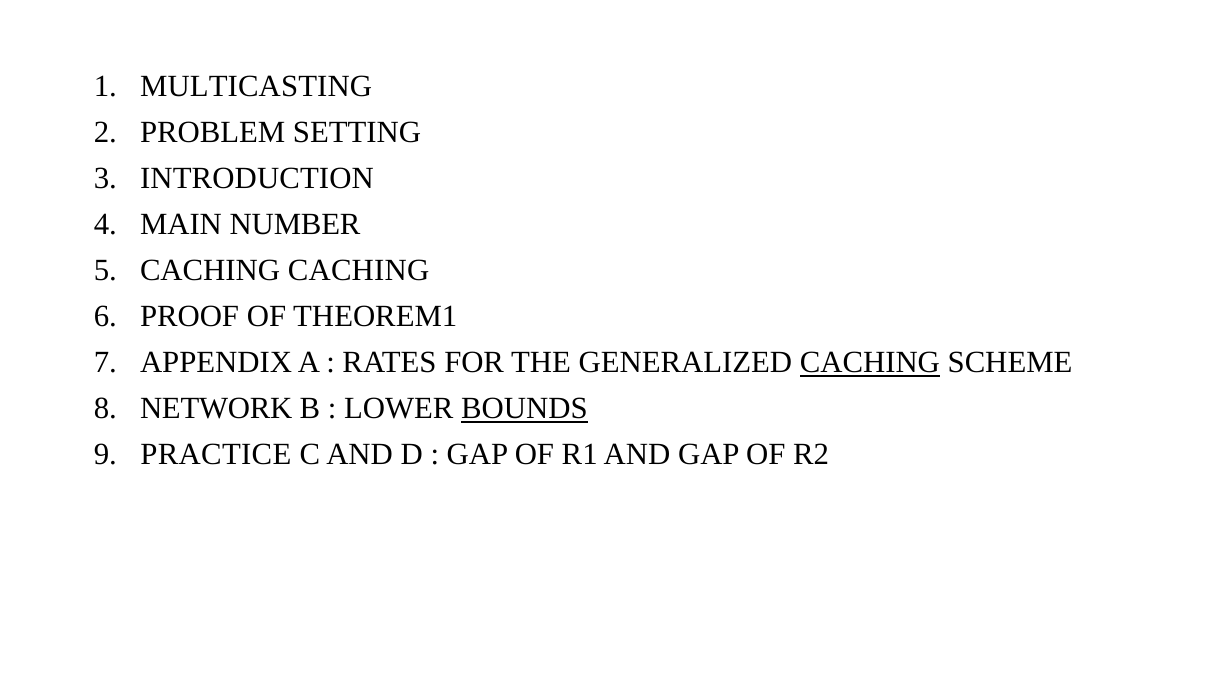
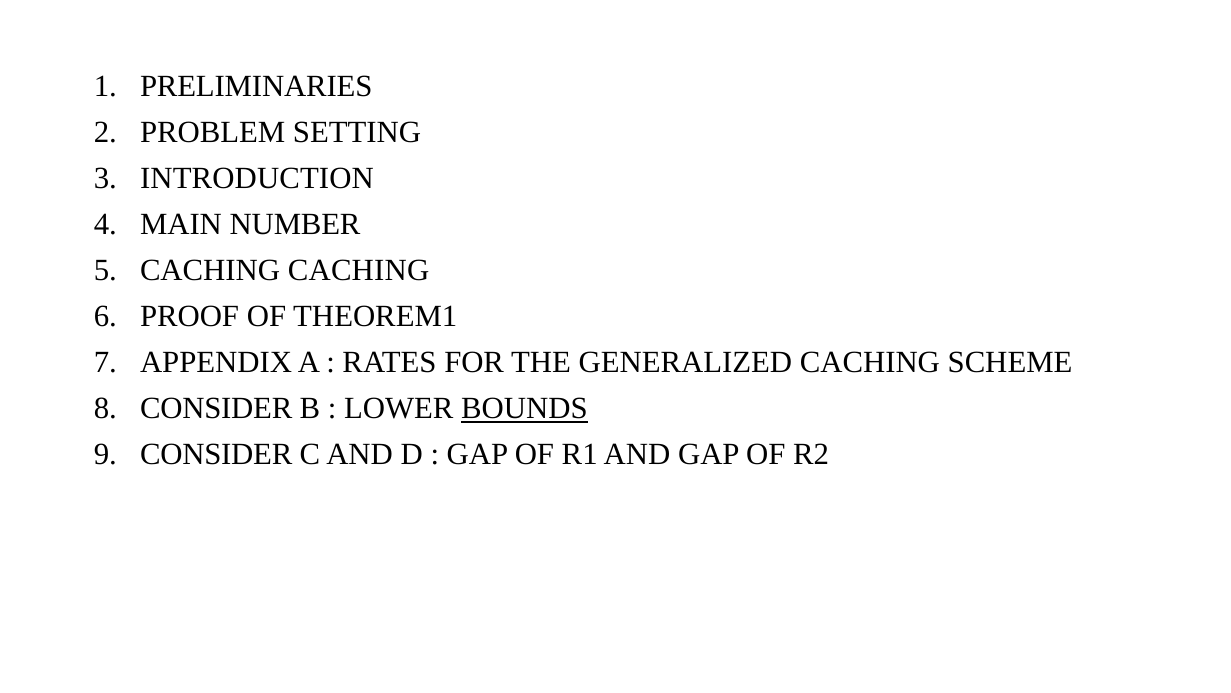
MULTICASTING: MULTICASTING -> PRELIMINARIES (256, 86)
CACHING underline: present -> none (870, 362)
NETWORK: NETWORK -> CONSIDER (216, 408)
PRACTICE: PRACTICE -> CONSIDER (216, 454)
